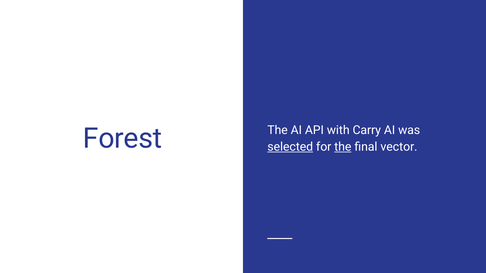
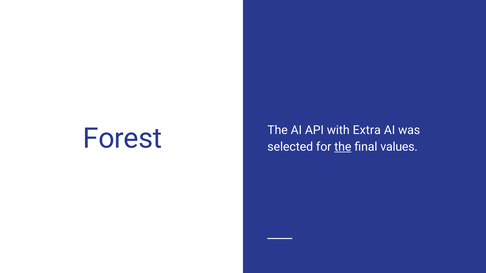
Carry: Carry -> Extra (367, 130)
selected underline: present -> none (290, 147)
vector: vector -> values (399, 147)
